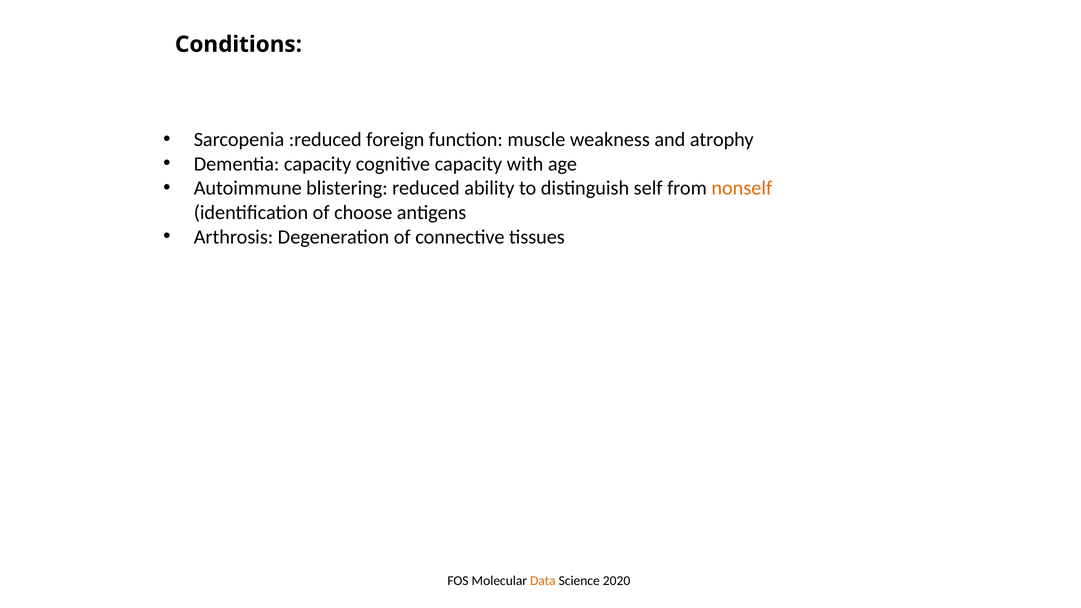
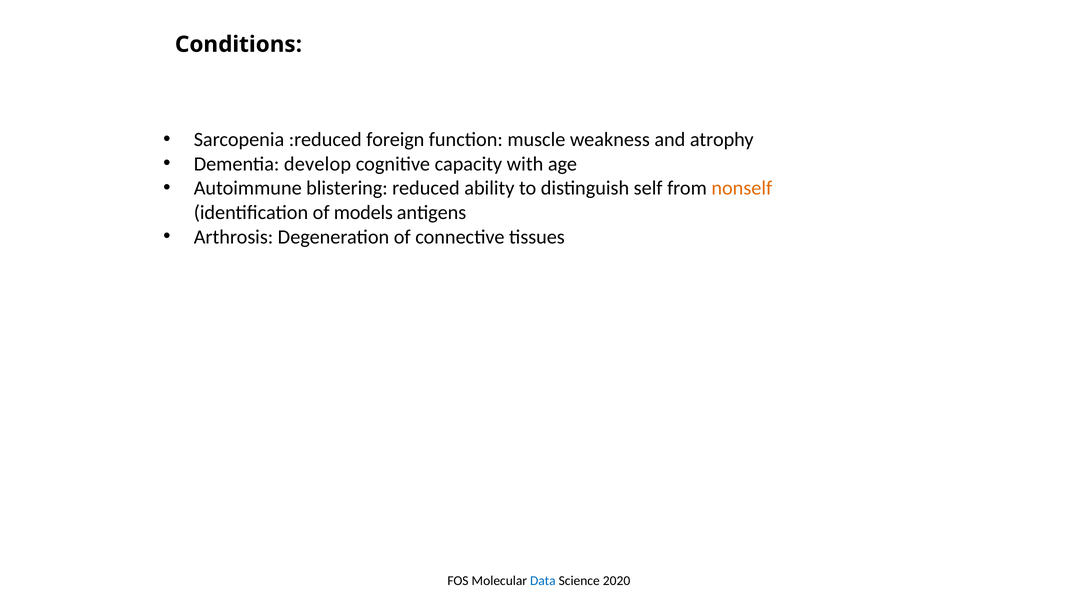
Dementia capacity: capacity -> develop (317, 164)
choose: choose -> models (363, 213)
Data colour: orange -> blue (543, 581)
